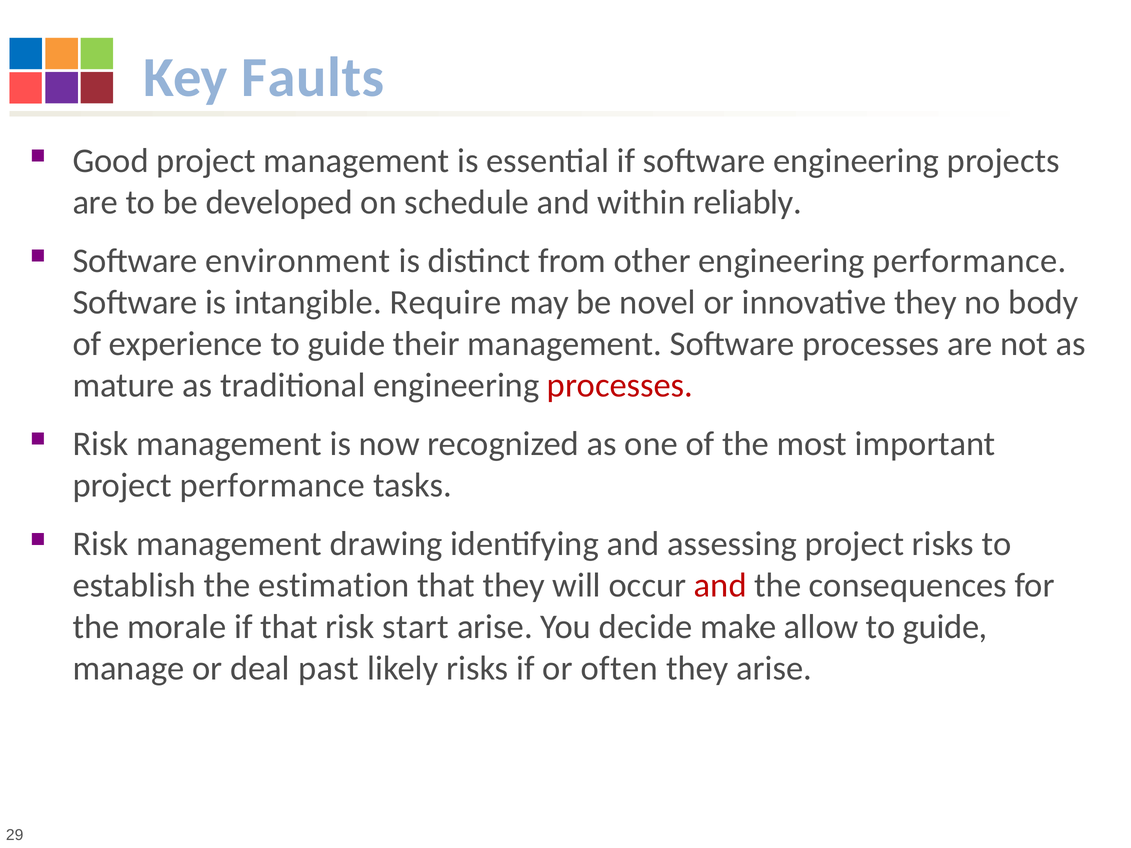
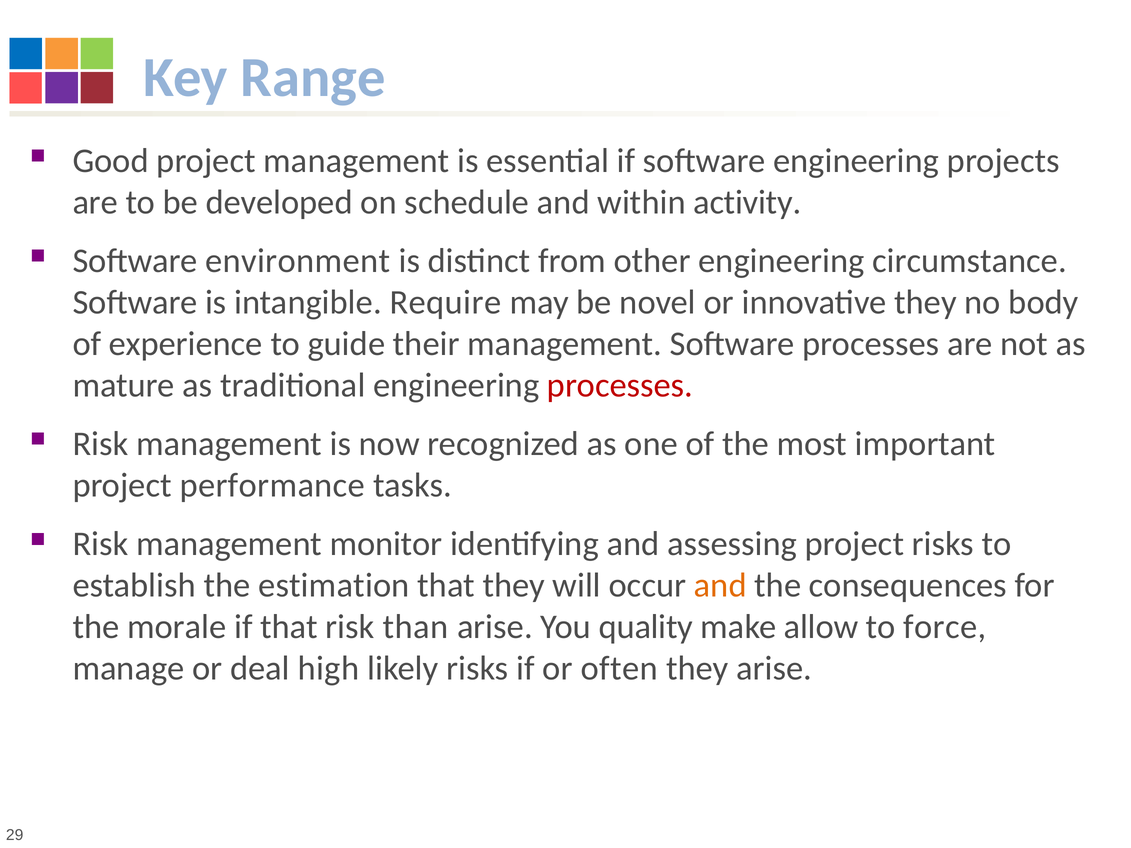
Faults: Faults -> Range (313, 77)
reliably: reliably -> activity (747, 202)
engineering performance: performance -> circumstance (969, 261)
drawing: drawing -> monitor (386, 544)
and colour: red -> orange (720, 586)
start: start -> than (416, 627)
decide: decide -> quality (646, 627)
guide: guide -> force (945, 627)
past: past -> high (328, 669)
